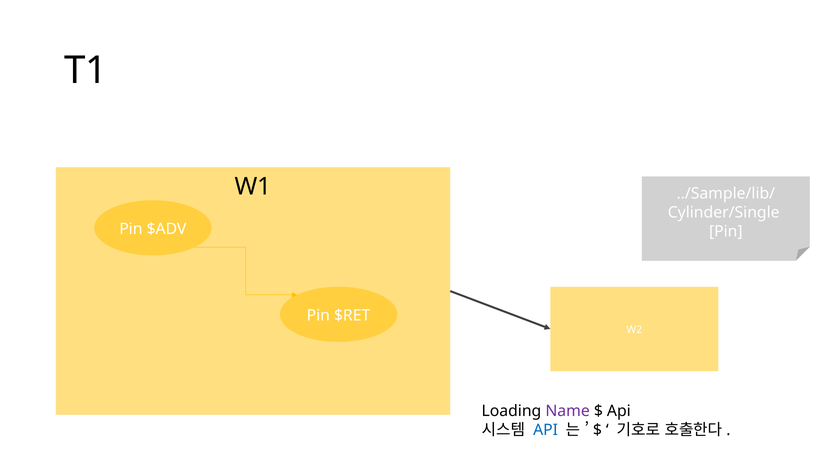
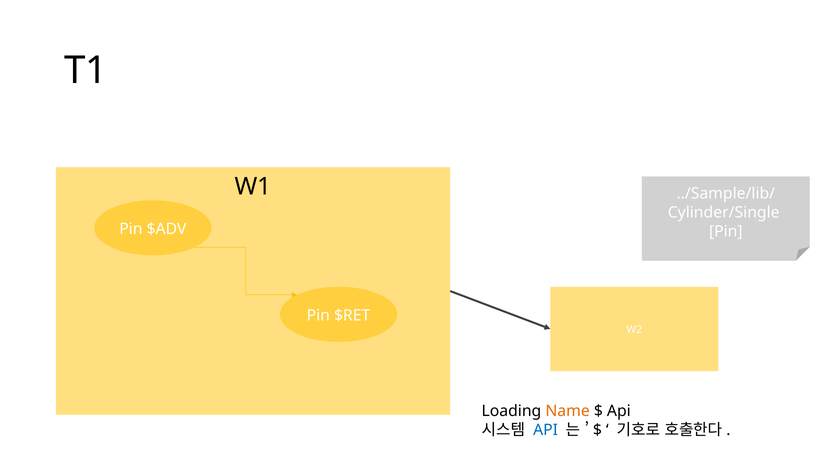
Name colour: purple -> orange (568, 411)
